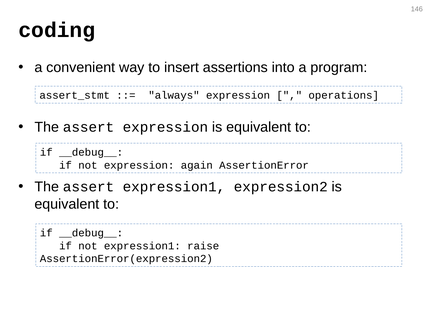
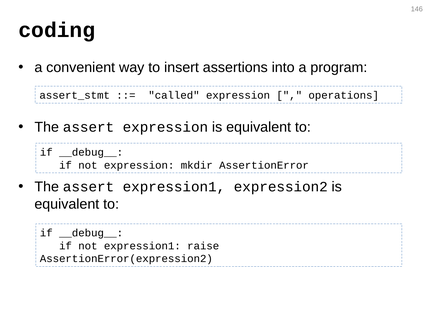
always: always -> called (174, 95)
again: again -> mkdir (197, 165)
